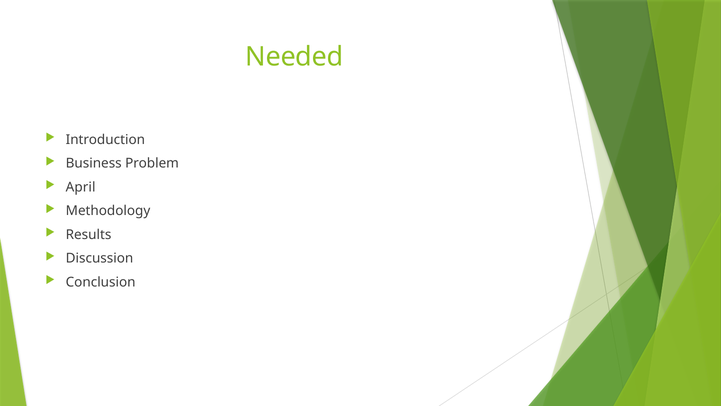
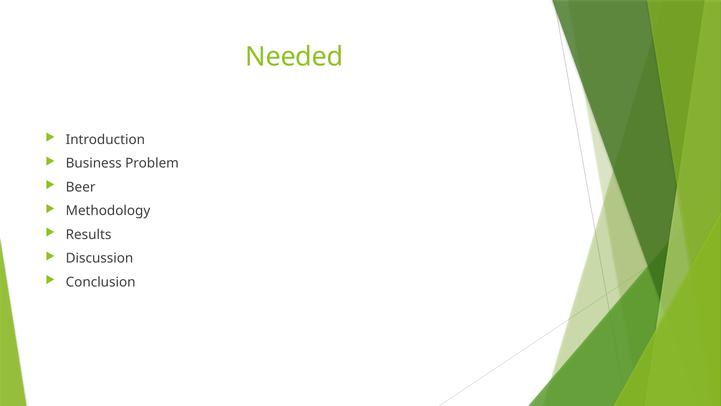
April: April -> Beer (81, 187)
